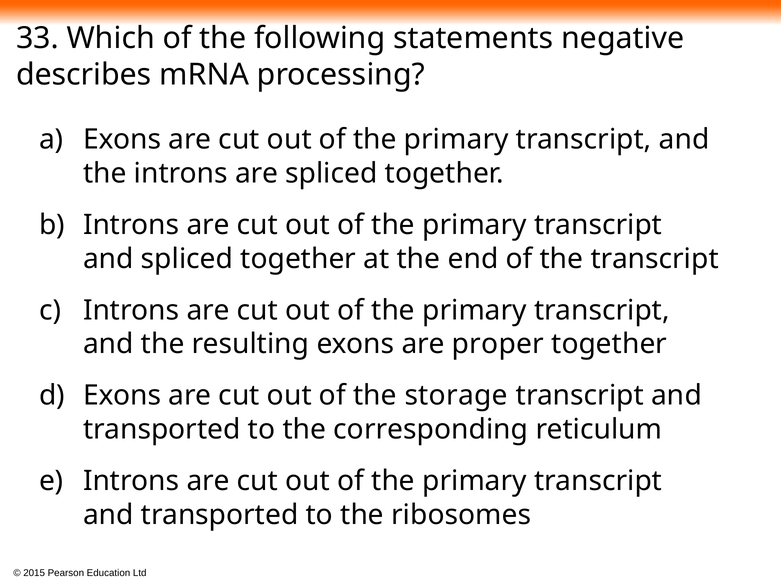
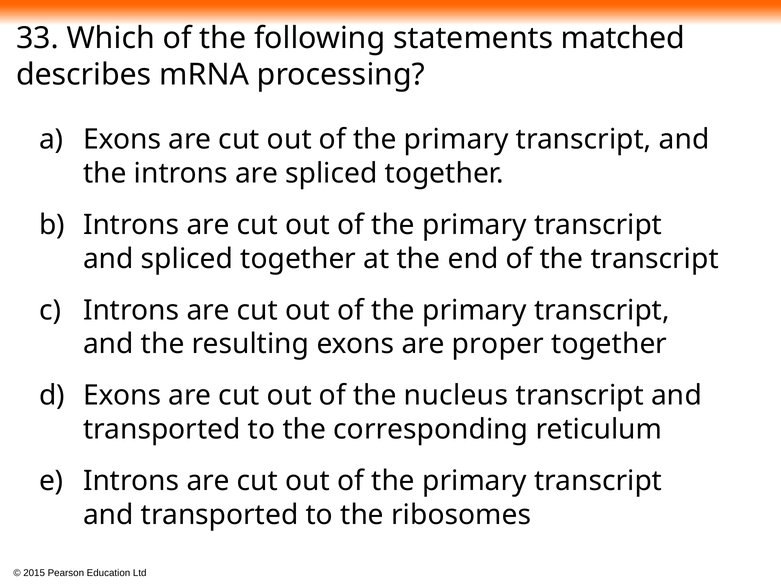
negative: negative -> matched (623, 38)
storage: storage -> nucleus (456, 395)
